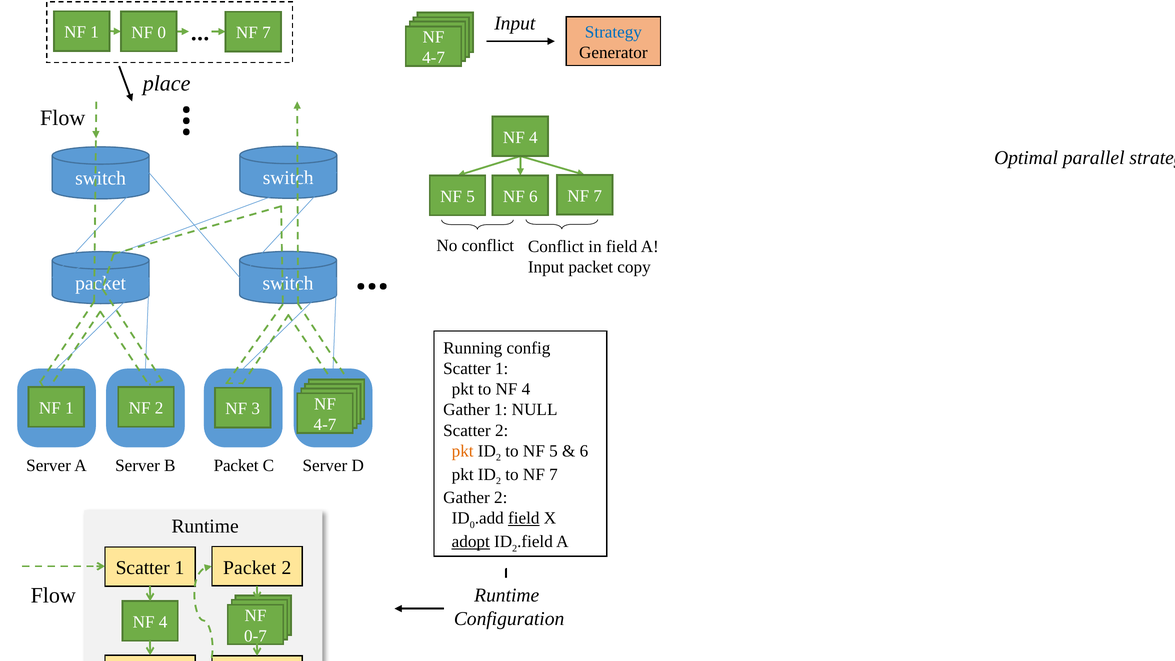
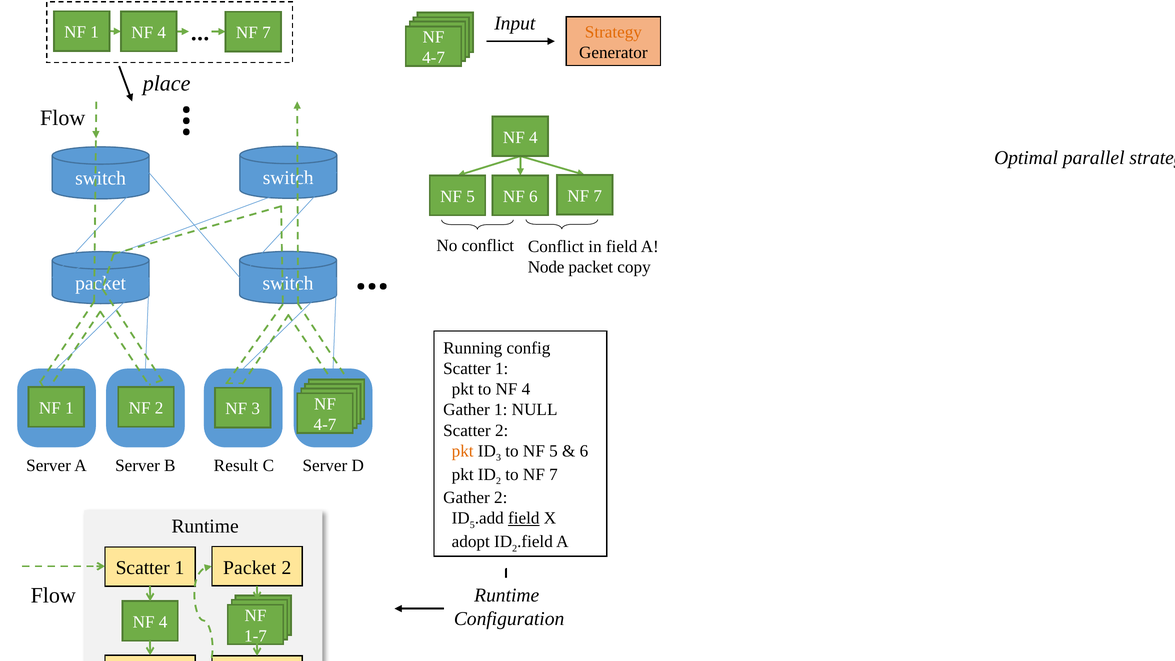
Strategy colour: blue -> orange (613, 32)
NF 1 NF 0: 0 -> 4 (162, 33)
Input: Input -> Node (546, 267)
2: 2 -> 3 (499, 458)
B Packet: Packet -> Result (236, 466)
0: 0 -> 5 (472, 525)
adopt underline: present -> none (471, 542)
0-7: 0-7 -> 1-7 (256, 636)
